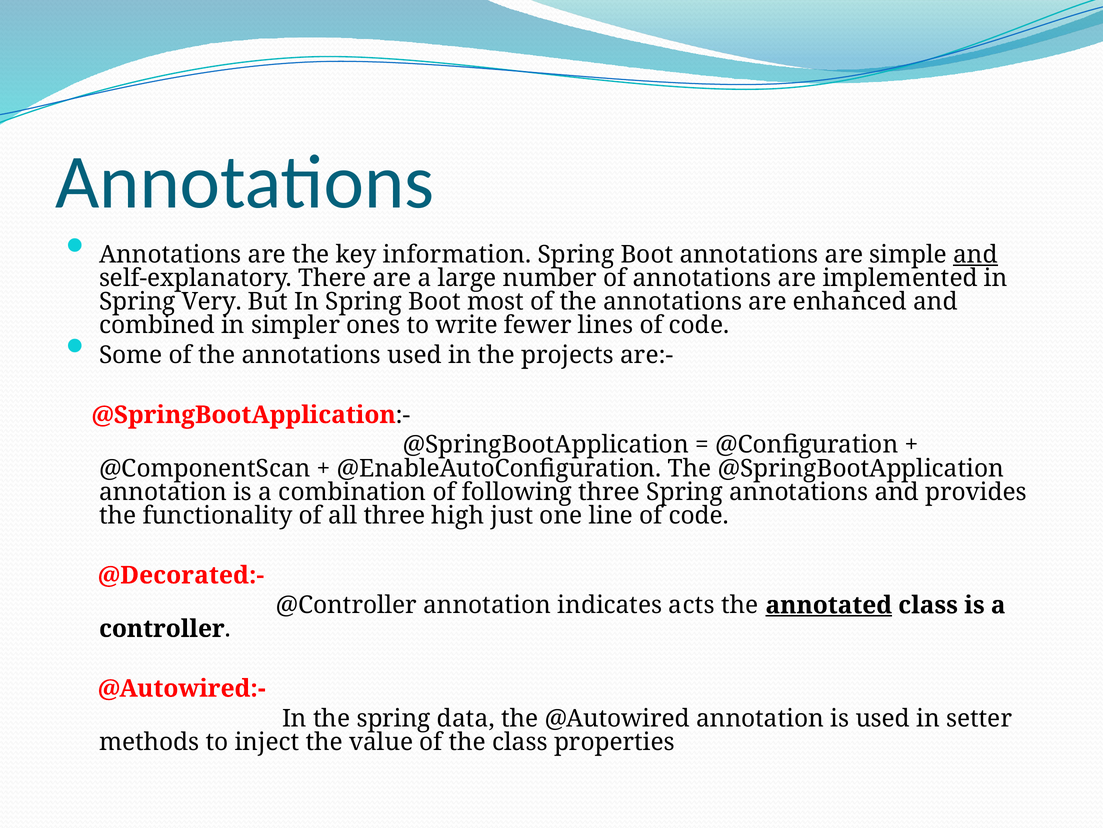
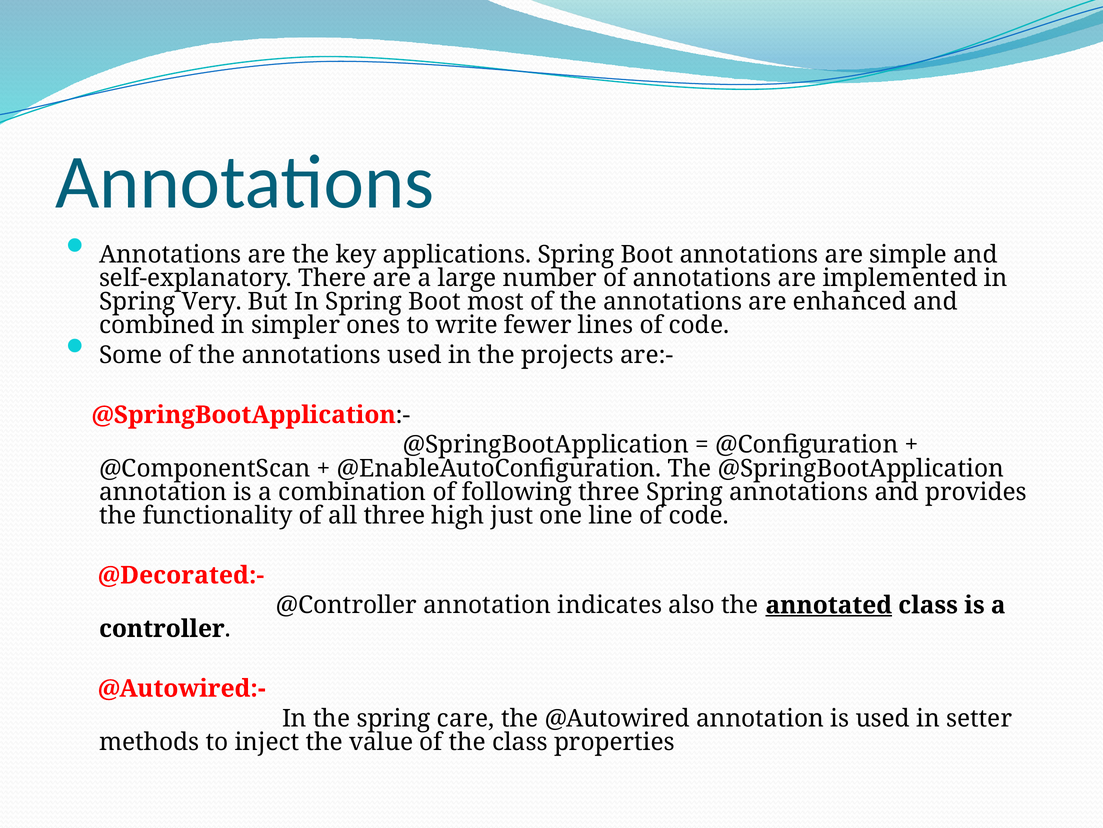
information: information -> applications (457, 254)
and underline: present -> none (976, 254)
acts: acts -> also (692, 605)
data: data -> care (466, 718)
